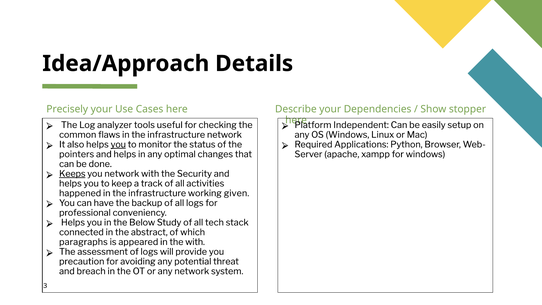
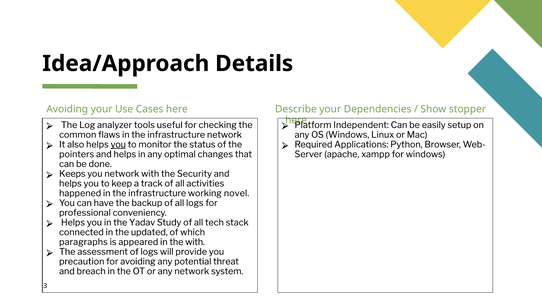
Precisely: Precisely -> Avoiding (67, 109)
Keeps underline: present -> none (72, 174)
given: given -> novel (236, 193)
Below: Below -> Yadav (142, 222)
abstract: abstract -> updated (149, 232)
